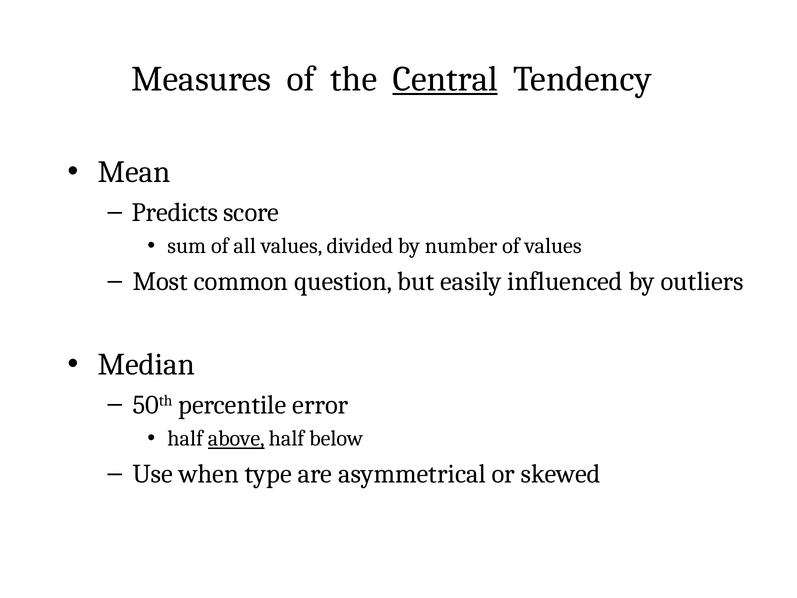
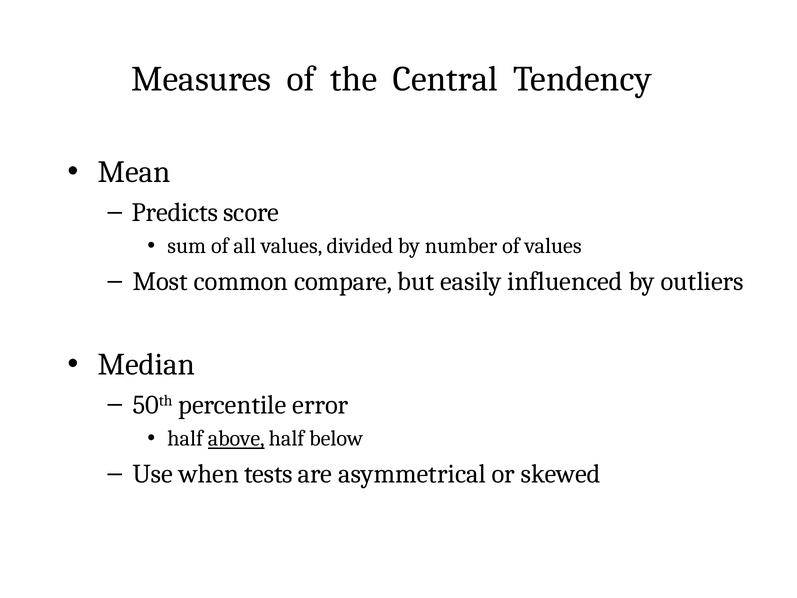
Central underline: present -> none (445, 79)
question: question -> compare (343, 281)
type: type -> tests (268, 474)
